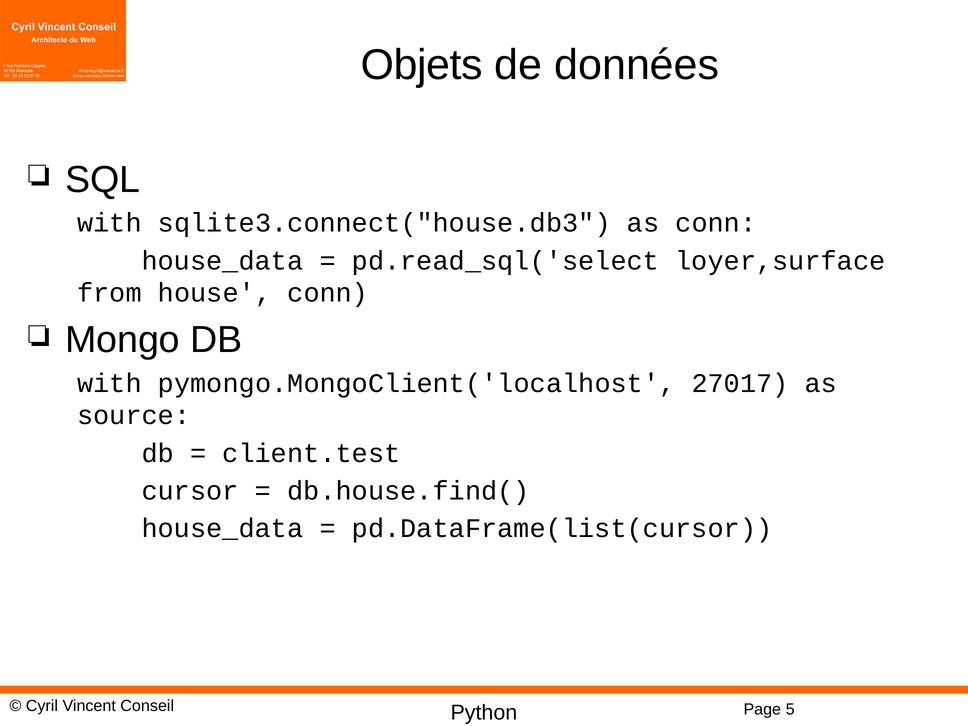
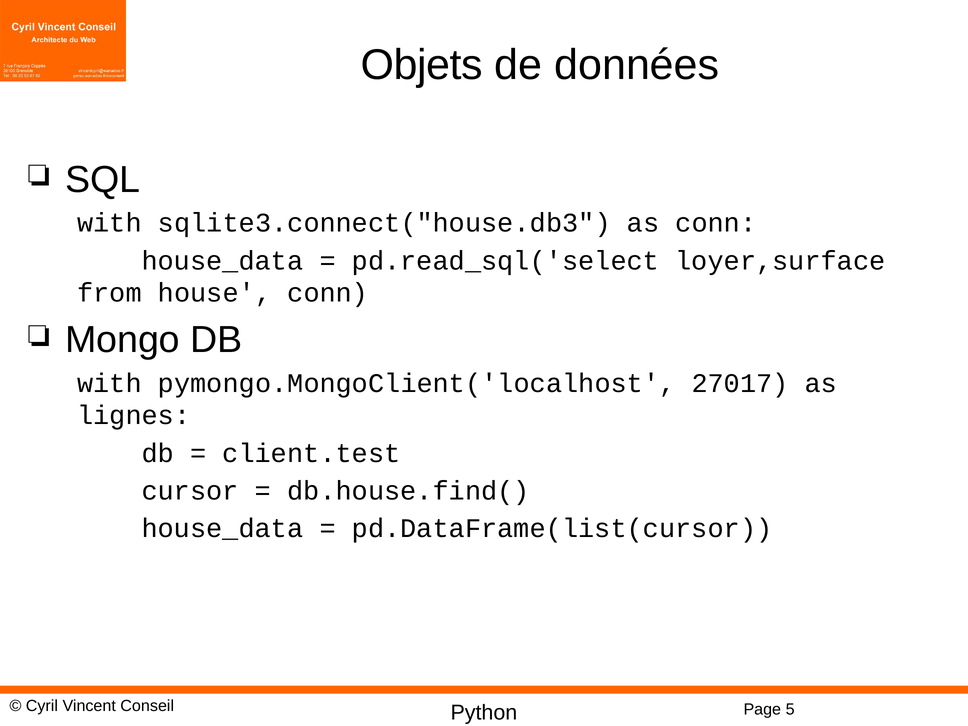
source: source -> lignes (134, 416)
